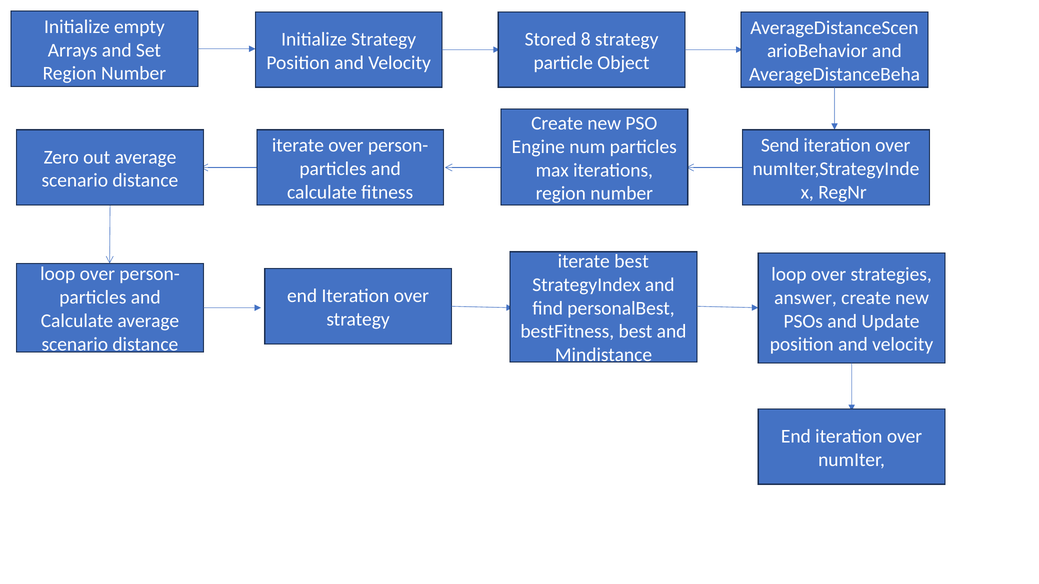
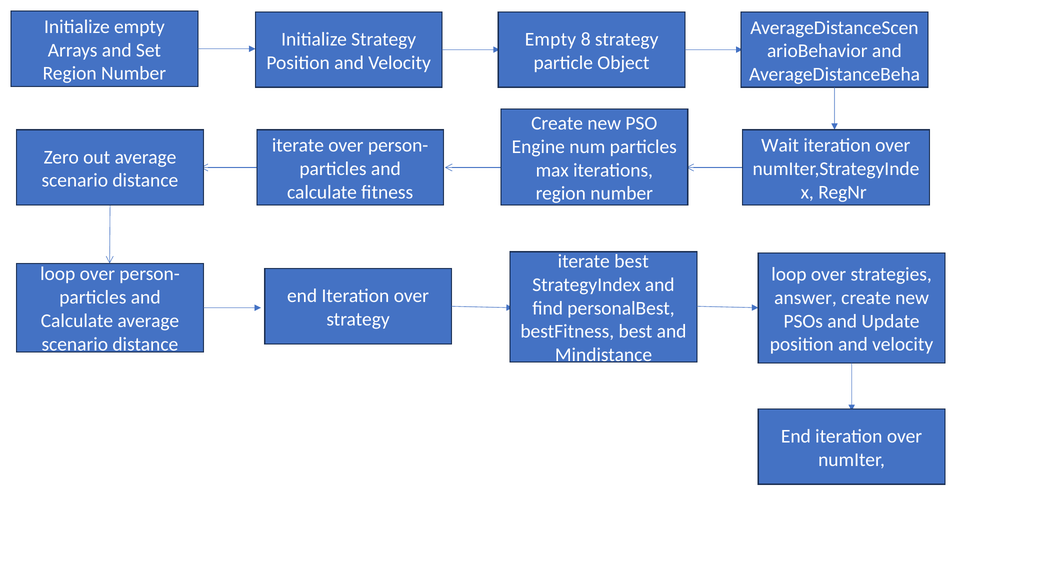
Stored: Stored -> Empty (550, 39)
Send: Send -> Wait (780, 146)
